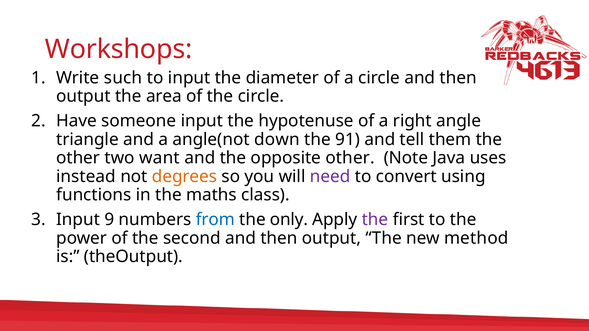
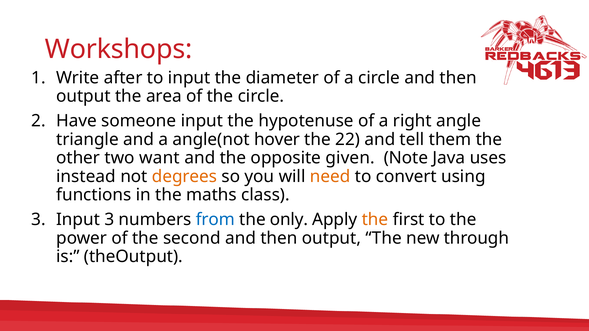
such: such -> after (123, 78)
down: down -> hover (277, 140)
91: 91 -> 22 (348, 140)
opposite other: other -> given (350, 158)
need colour: purple -> orange (330, 177)
Input 9: 9 -> 3 (109, 220)
the colour: purple -> orange (375, 220)
method: method -> through (476, 238)
